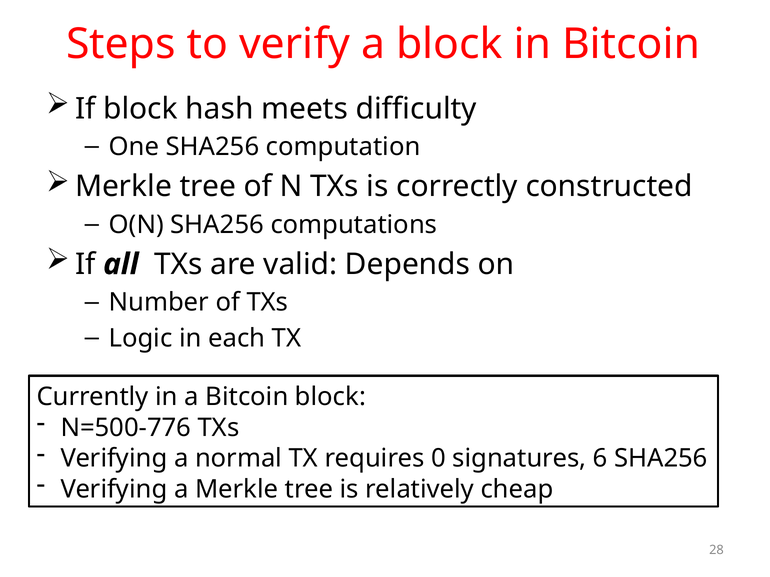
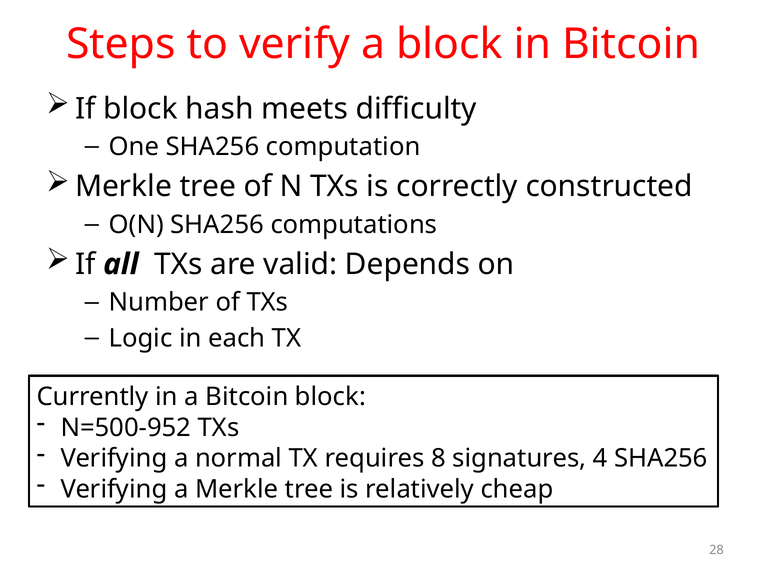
N=500-776: N=500-776 -> N=500-952 (126, 428)
0: 0 -> 8 (438, 459)
6: 6 -> 4 (600, 459)
